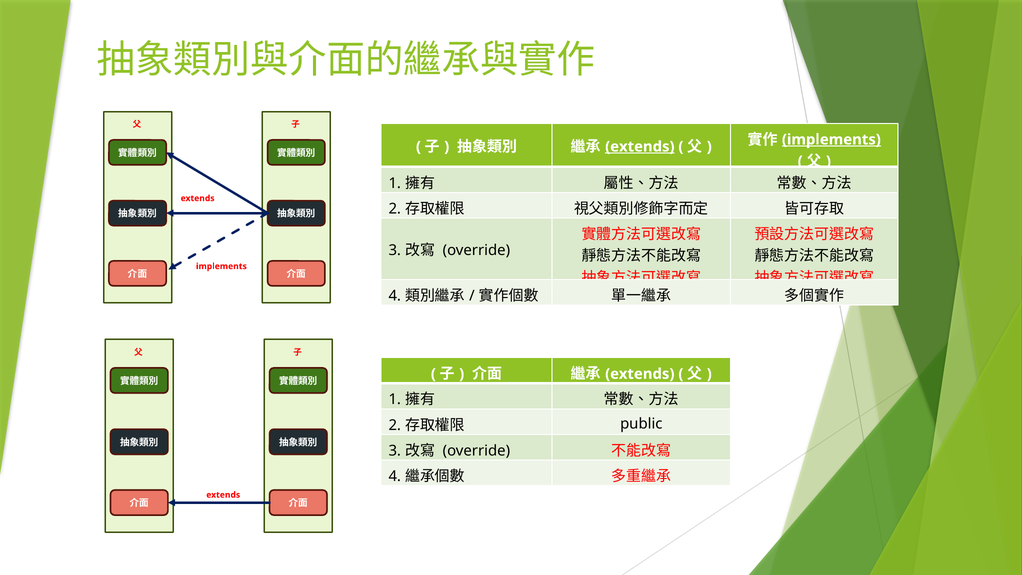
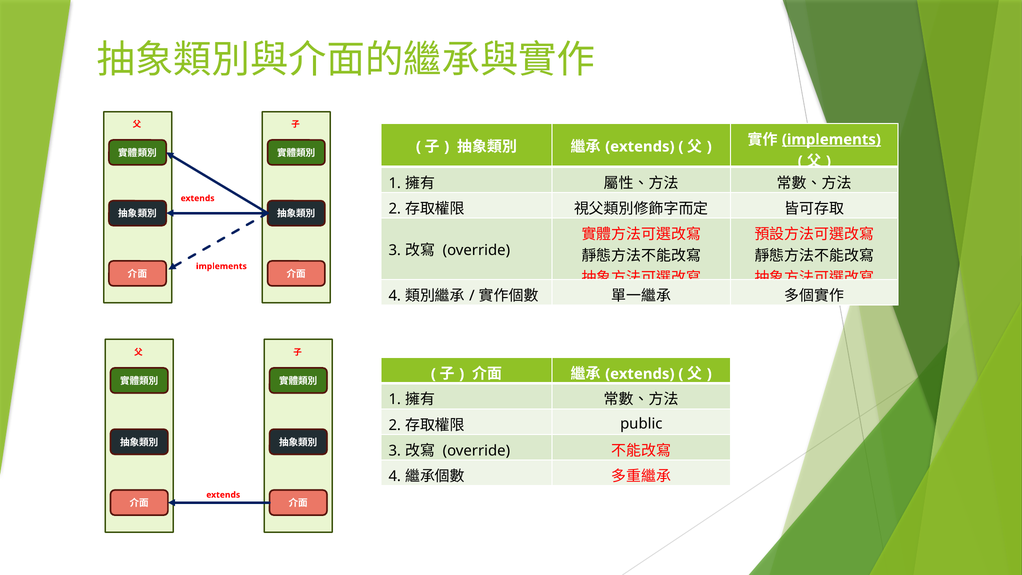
extends underline: present -> none (640, 147)
